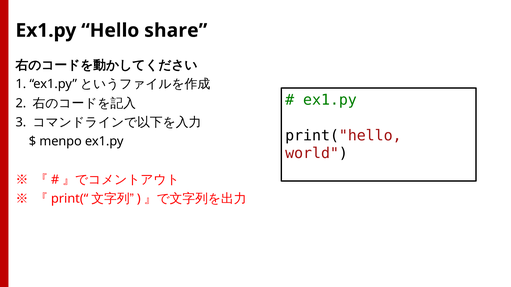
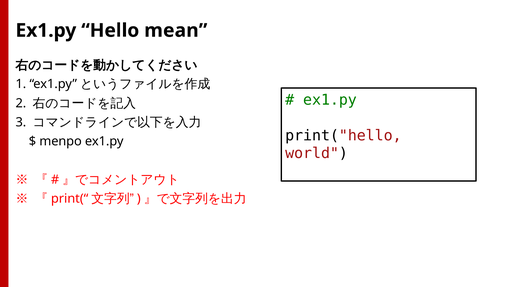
share: share -> mean (176, 31)
